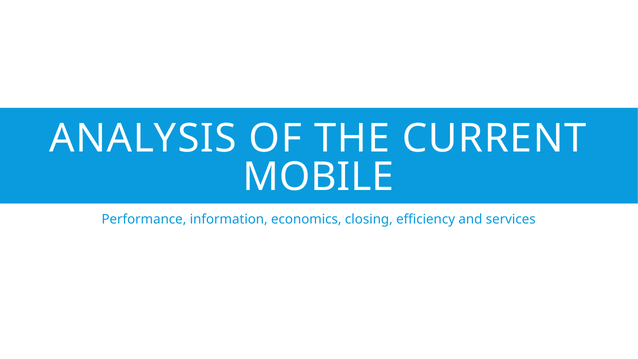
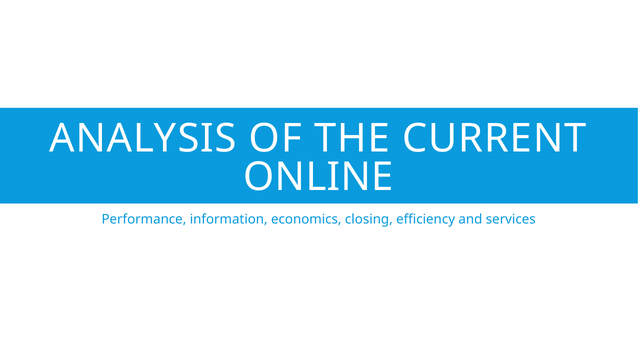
MOBILE: MOBILE -> ONLINE (318, 177)
